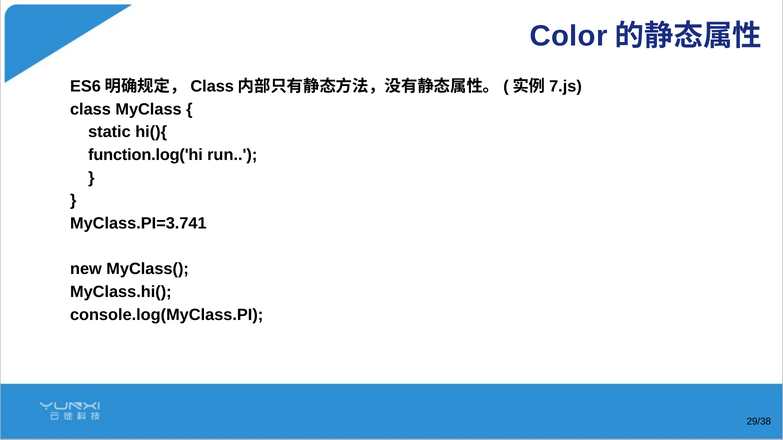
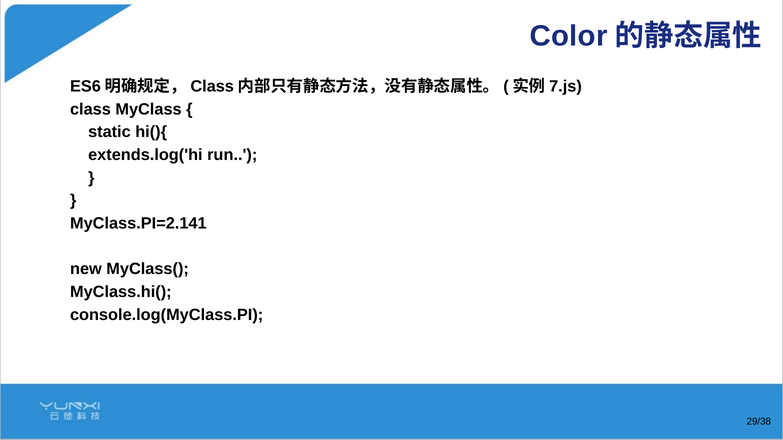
function.log('hi: function.log('hi -> extends.log('hi (145, 155)
MyClass.PI=3.741: MyClass.PI=3.741 -> MyClass.PI=2.141 (138, 224)
